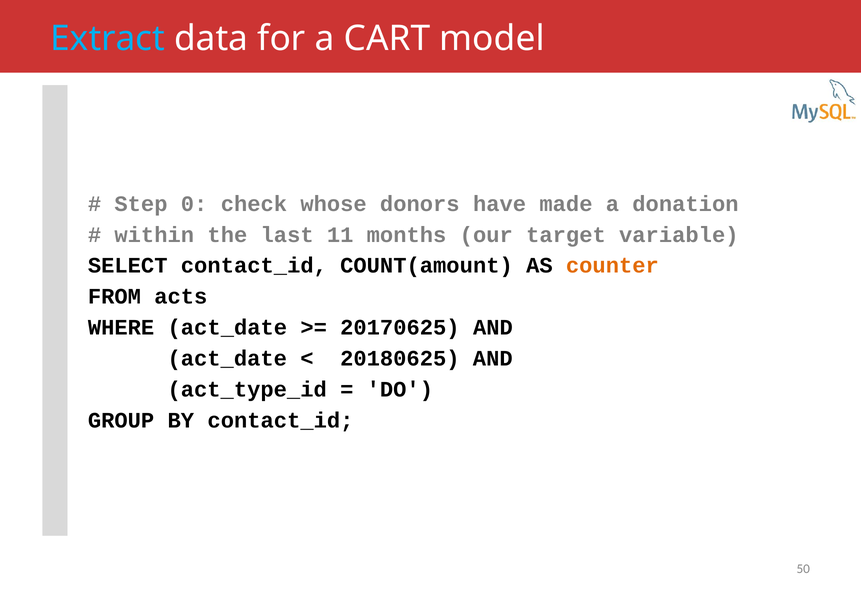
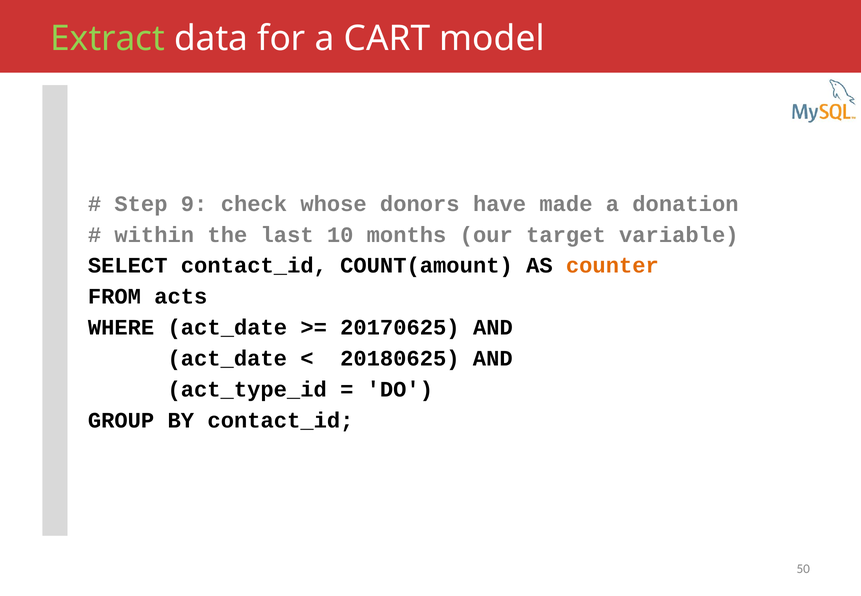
Extract colour: light blue -> light green (108, 39)
0: 0 -> 9 (194, 204)
11: 11 -> 10 (340, 235)
